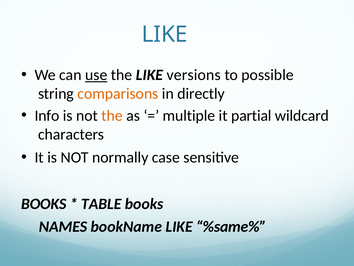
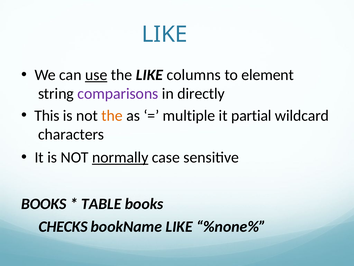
versions: versions -> columns (194, 75)
possible: possible -> element (268, 75)
comparisons colour: orange -> purple (118, 94)
Info: Info -> This (47, 115)
normally underline: none -> present (120, 157)
NAMES: NAMES -> CHECKS (63, 226)
%same%: %same% -> %none% (231, 226)
